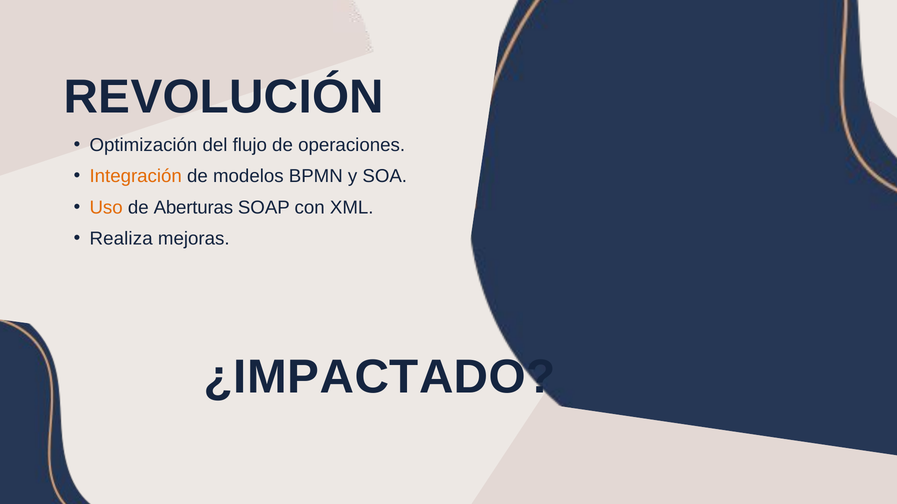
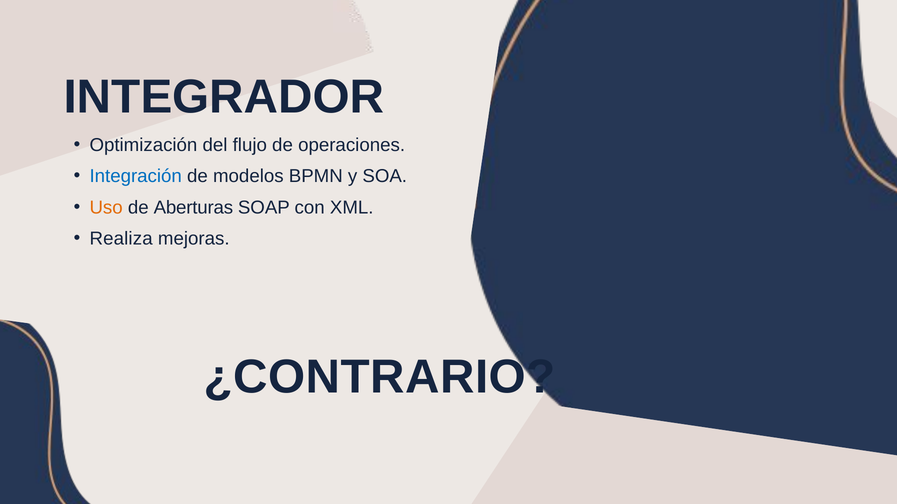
REVOLUCIÓN: REVOLUCIÓN -> INTEGRADOR (224, 97)
Integración colour: orange -> blue (136, 176)
¿IMPACTADO: ¿IMPACTADO -> ¿CONTRARIO (380, 378)
